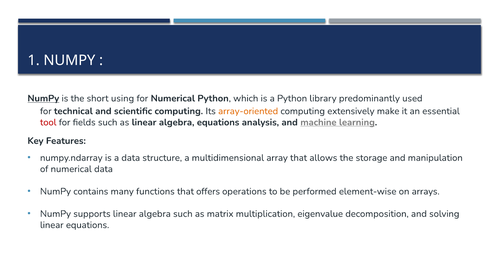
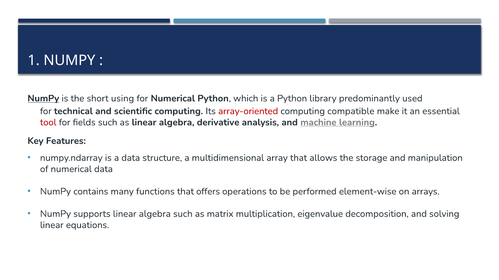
array-oriented colour: orange -> red (248, 111)
extensively: extensively -> compatible (351, 111)
algebra equations: equations -> derivative (218, 123)
